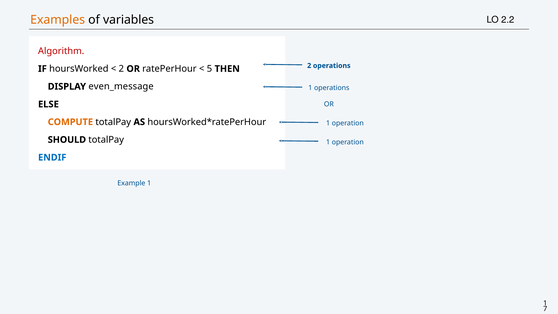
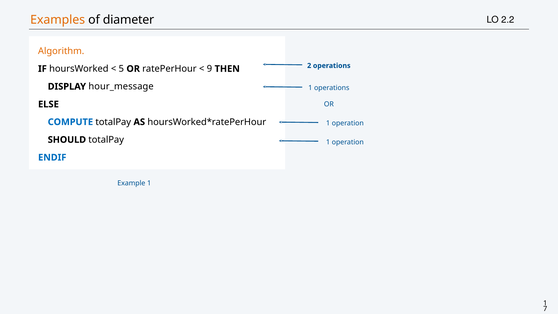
variables: variables -> diameter (129, 20)
Algorithm colour: red -> orange (61, 51)
2: 2 -> 5 (121, 69)
5: 5 -> 9 (209, 69)
even_message: even_message -> hour_message (121, 87)
COMPUTE colour: orange -> blue (70, 122)
